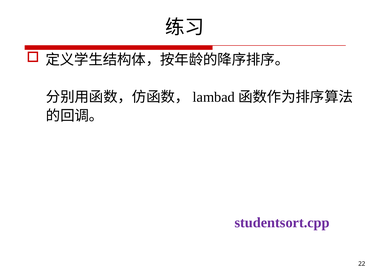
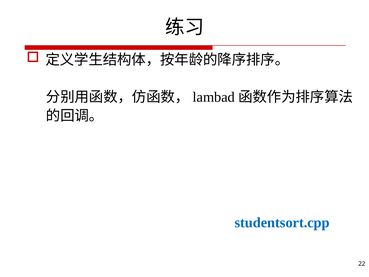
studentsort.cpp colour: purple -> blue (282, 222)
